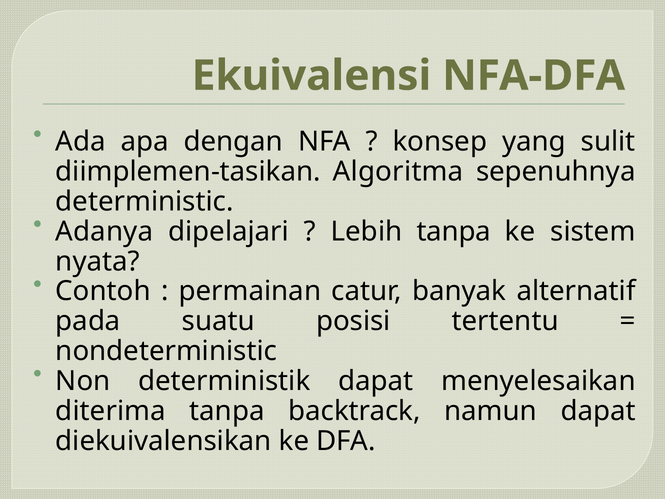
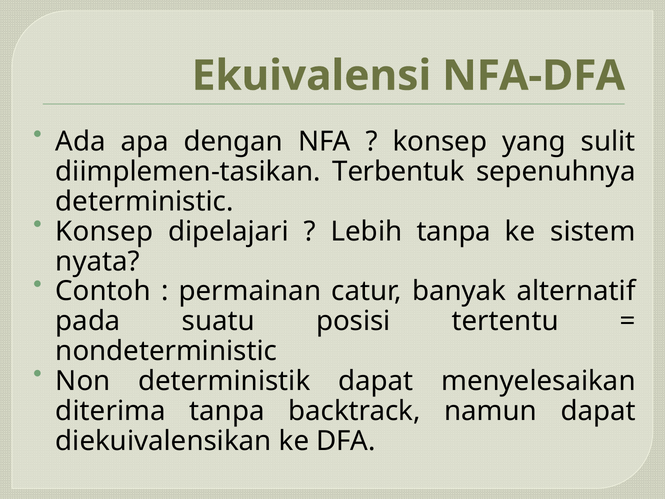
Algoritma: Algoritma -> Terbentuk (398, 171)
Adanya: Adanya -> Konsep (104, 231)
